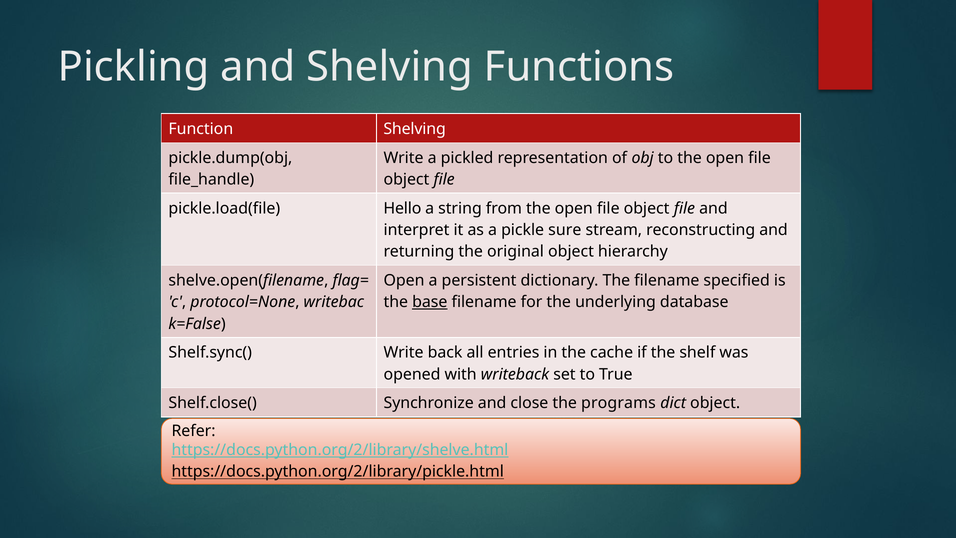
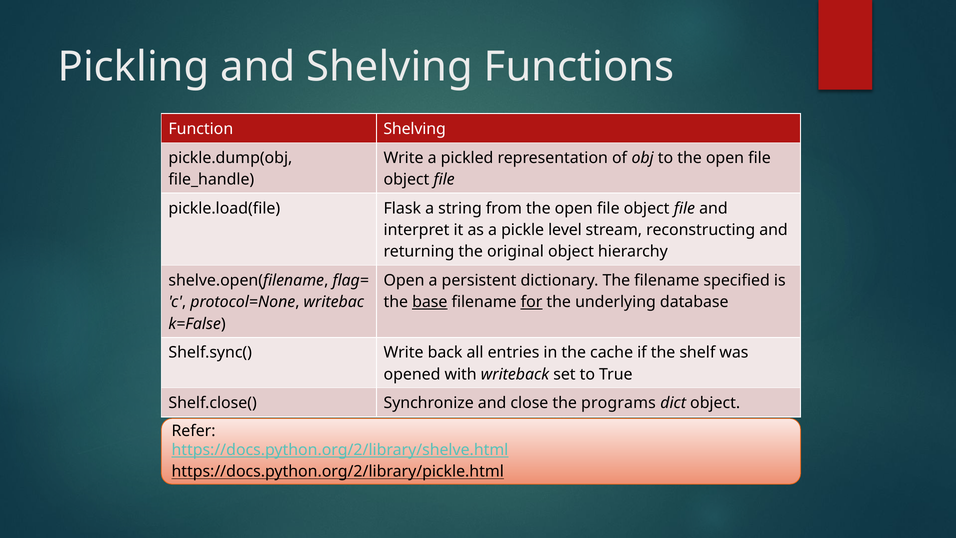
Hello: Hello -> Flask (402, 208)
sure: sure -> level (565, 230)
for underline: none -> present (532, 302)
